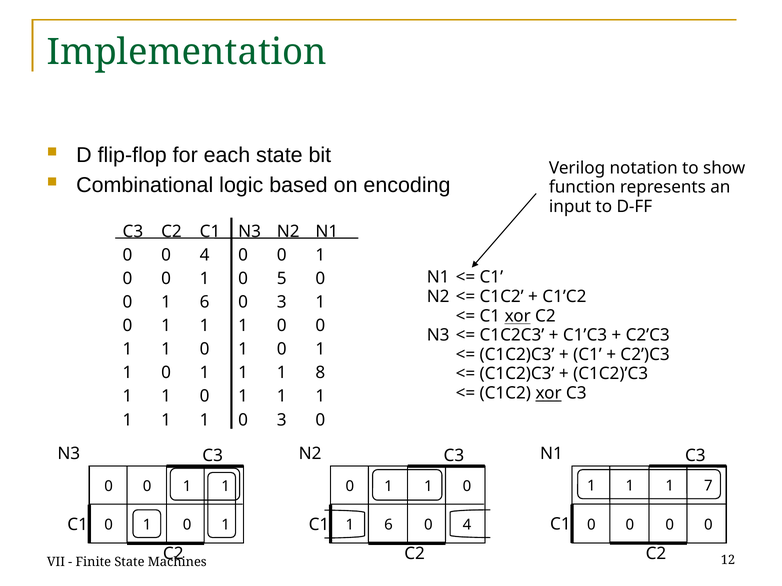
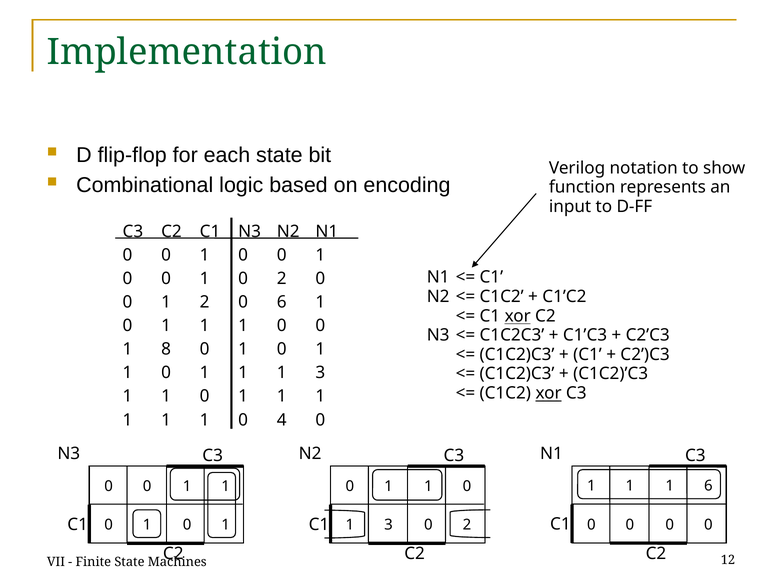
4: 4 -> 1 (205, 255)
1 0 5: 5 -> 2 (282, 278)
0 1 6: 6 -> 2 (205, 302)
3: 3 -> 6 (282, 302)
1: 1 -> 8 (166, 349)
1 1 1 8: 8 -> 3 (320, 373)
1 0 3: 3 -> 4 (282, 420)
1 7: 7 -> 6 (708, 486)
6: 6 -> 3 (388, 525)
4: 4 -> 2 (467, 525)
